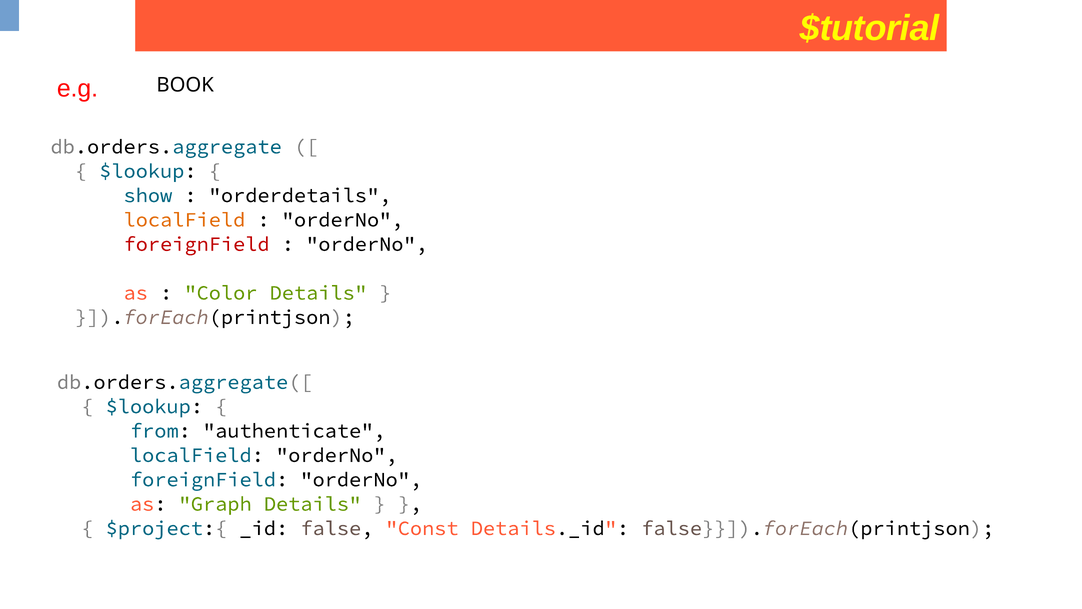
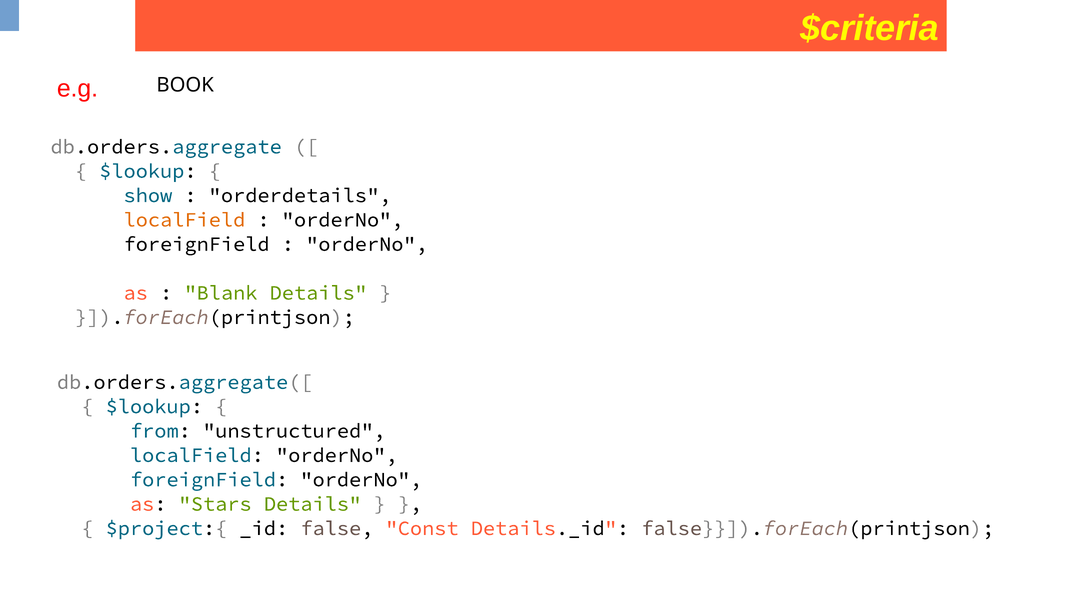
$tutorial: $tutorial -> $criteria (870, 28)
foreignField colour: red -> black (197, 244)
Color: Color -> Blank (221, 293)
authenticate: authenticate -> unstructured (294, 431)
Graph: Graph -> Stars (215, 504)
